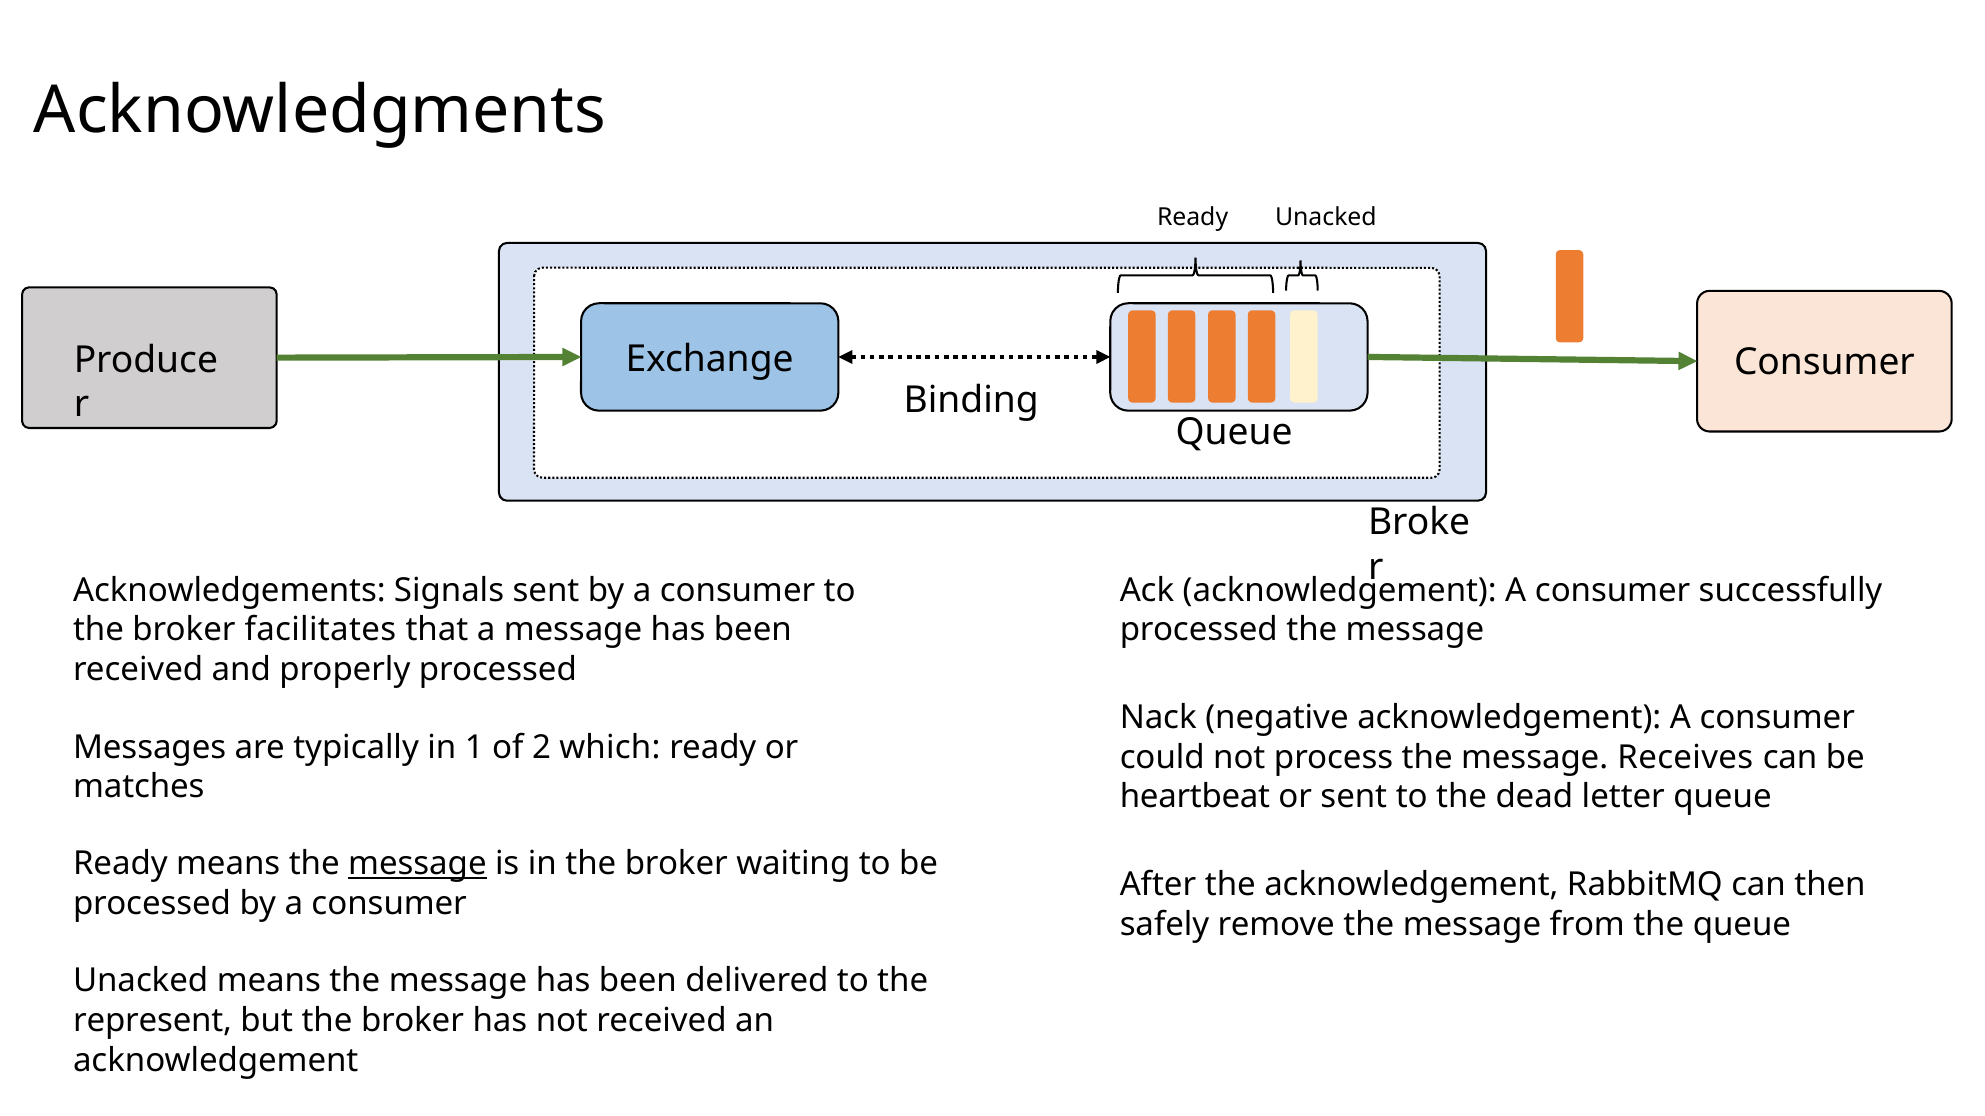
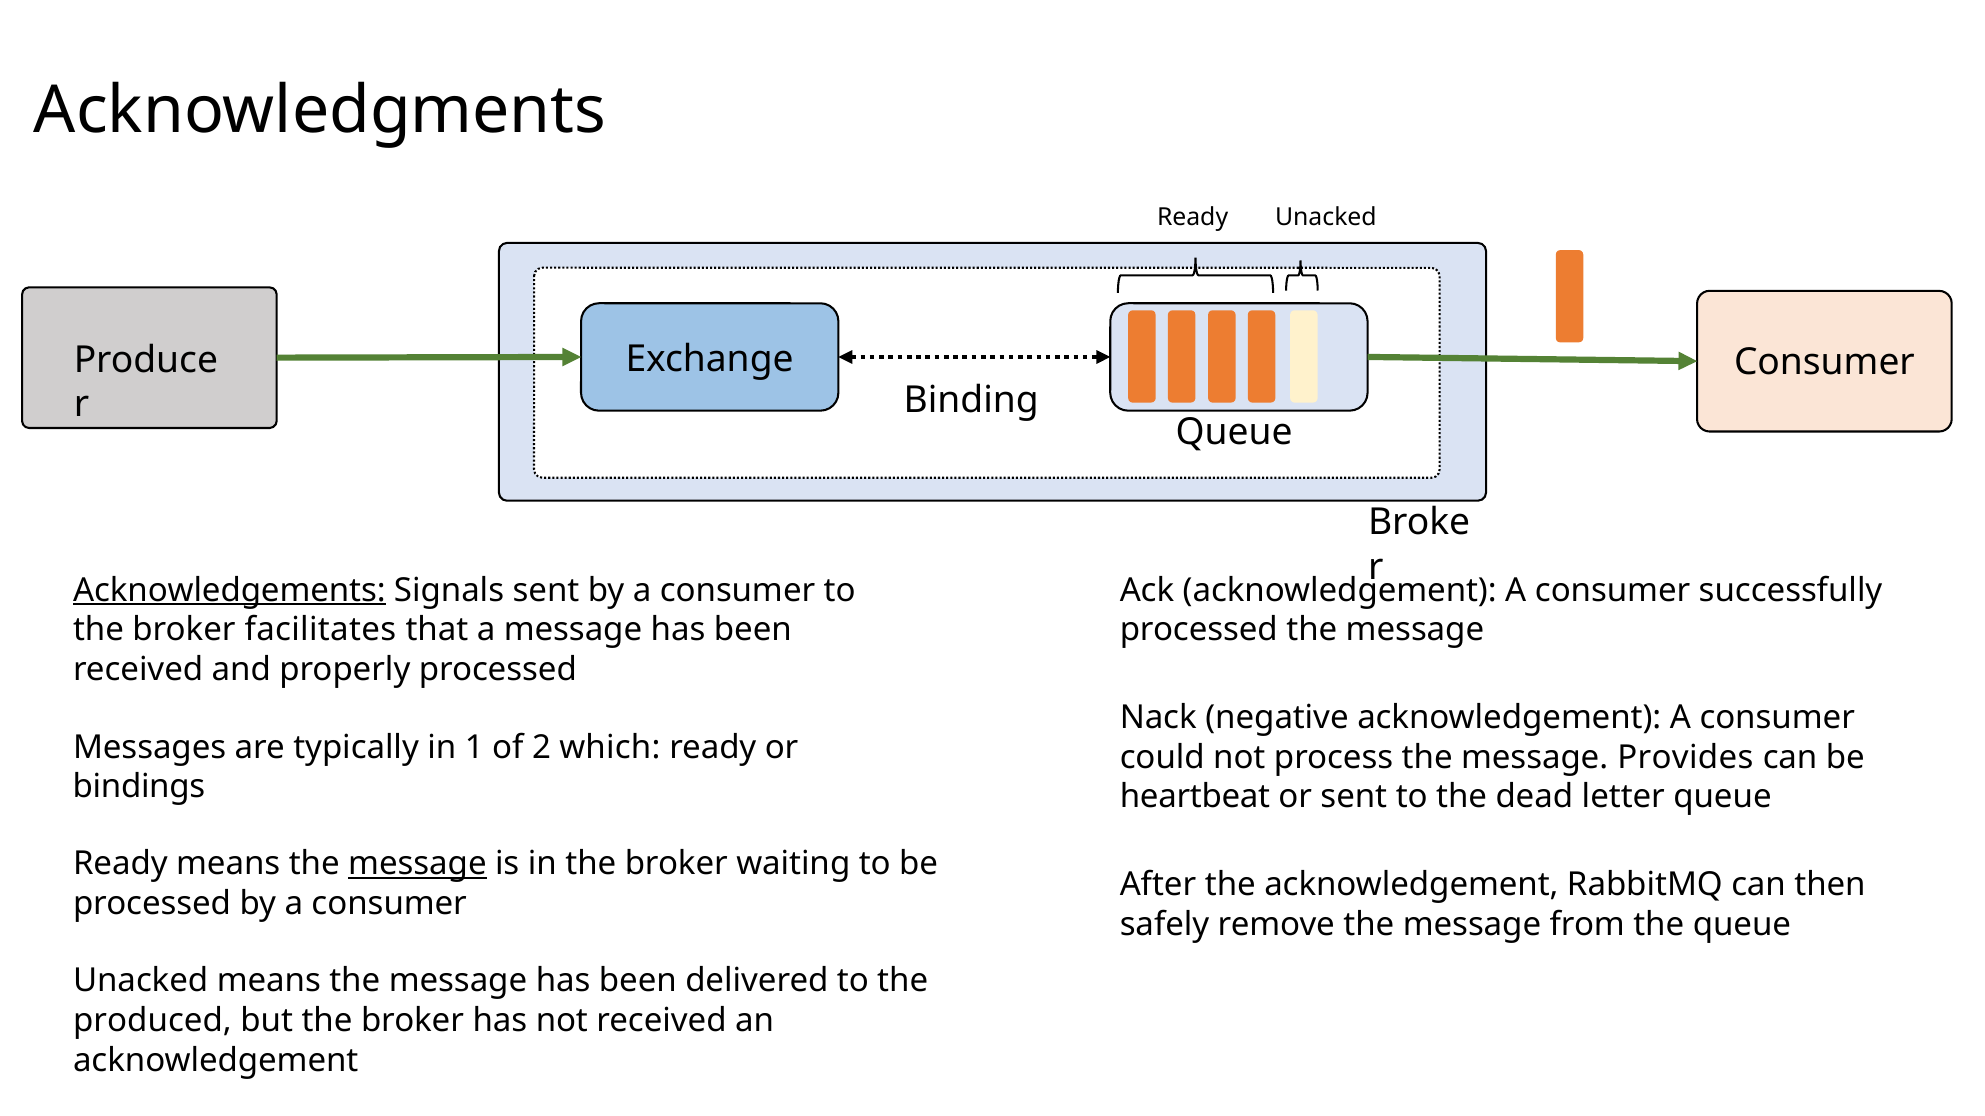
Acknowledgements underline: none -> present (229, 591)
Receives: Receives -> Provides (1685, 758)
matches: matches -> bindings (139, 787)
represent: represent -> produced (152, 1021)
